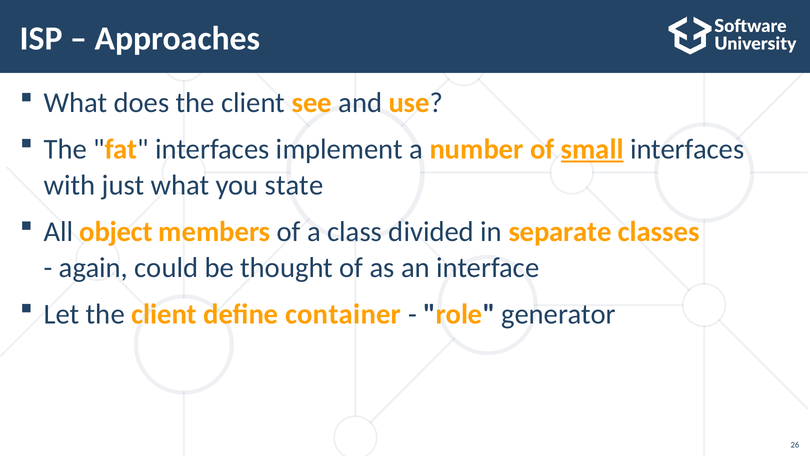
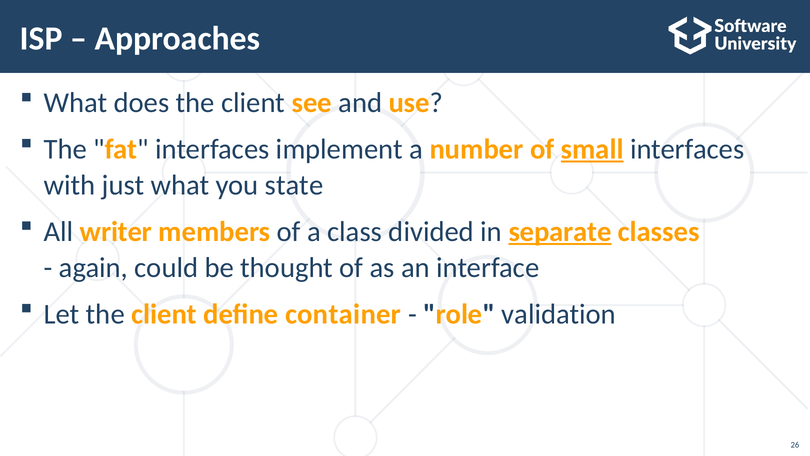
object: object -> writer (116, 231)
separate underline: none -> present (560, 231)
generator: generator -> validation (559, 314)
